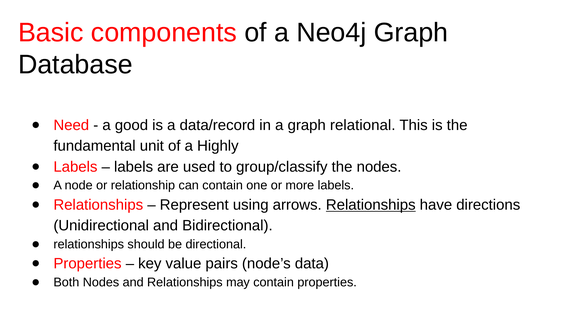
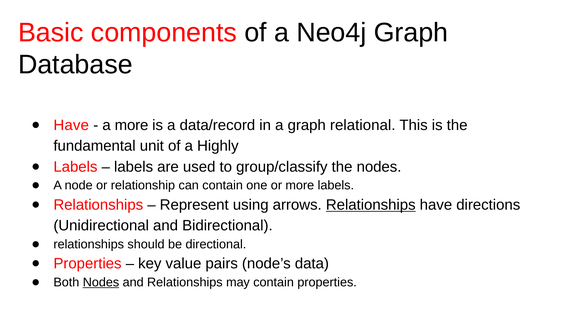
Need: Need -> Have (71, 125)
a good: good -> more (132, 125)
Nodes underline: none -> present (101, 282)
